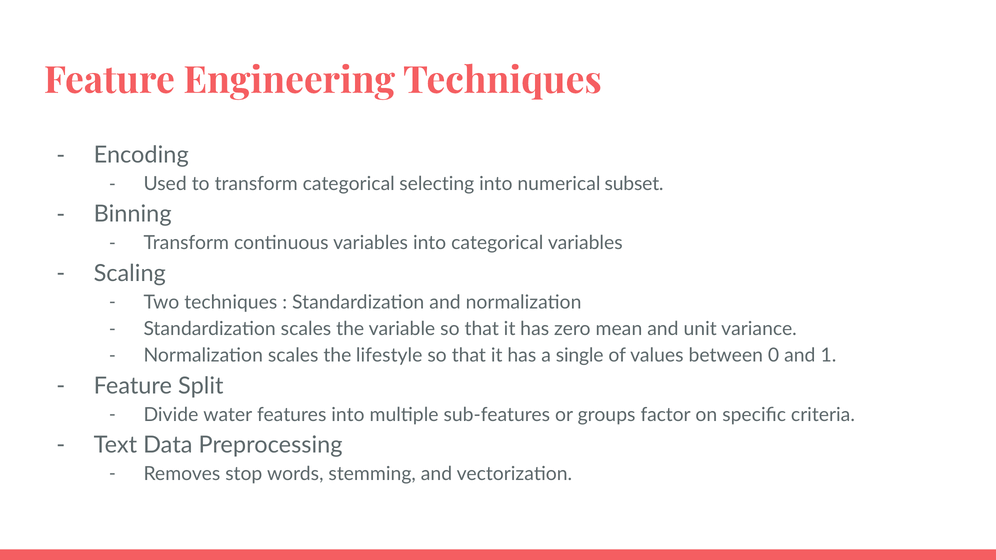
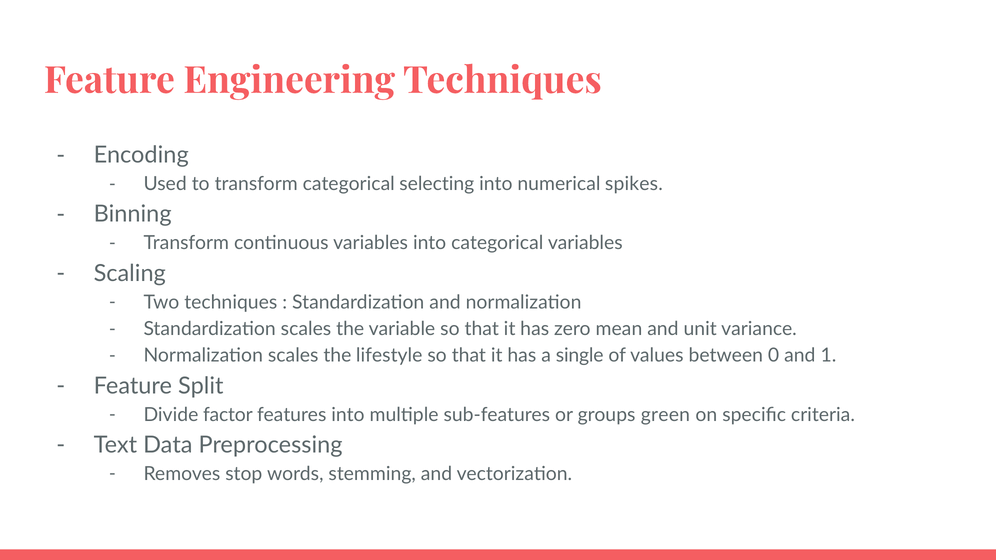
subset: subset -> spikes (634, 184)
water: water -> factor (228, 415)
factor: factor -> green (665, 415)
